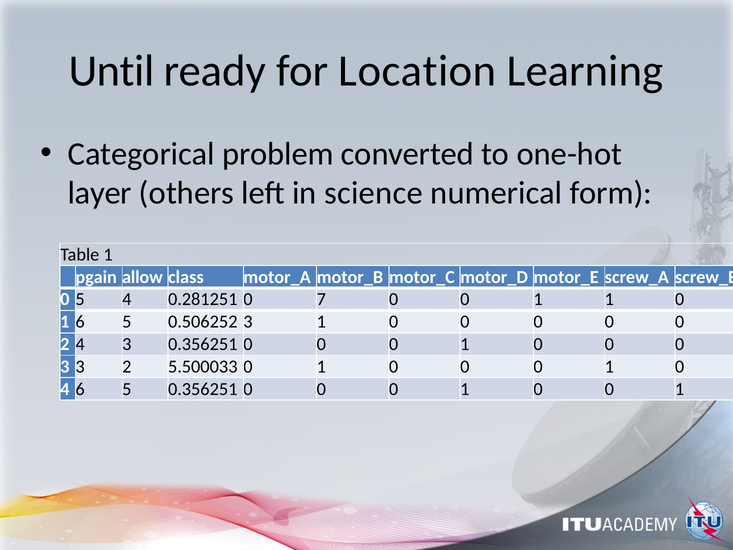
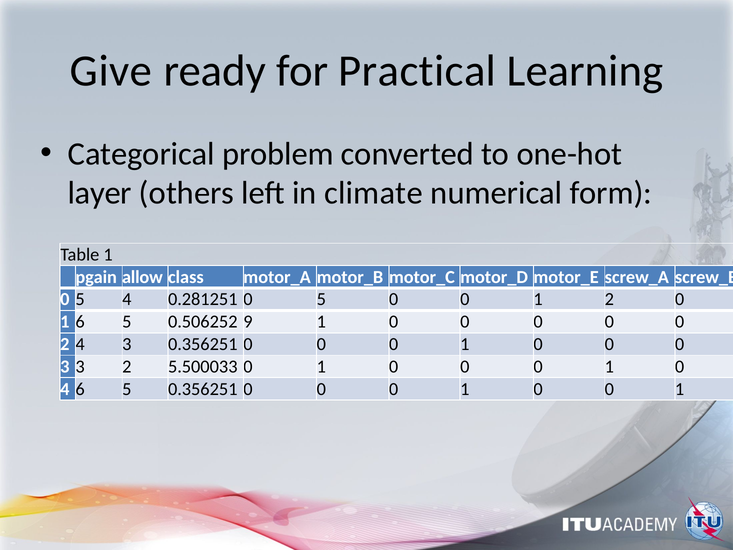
Until: Until -> Give (111, 71)
Location: Location -> Practical (417, 71)
science: science -> climate (373, 193)
0.281251 0 7: 7 -> 5 (321, 299)
1: 1 -> 2 (609, 299)
0.506252 3: 3 -> 9 (248, 322)
